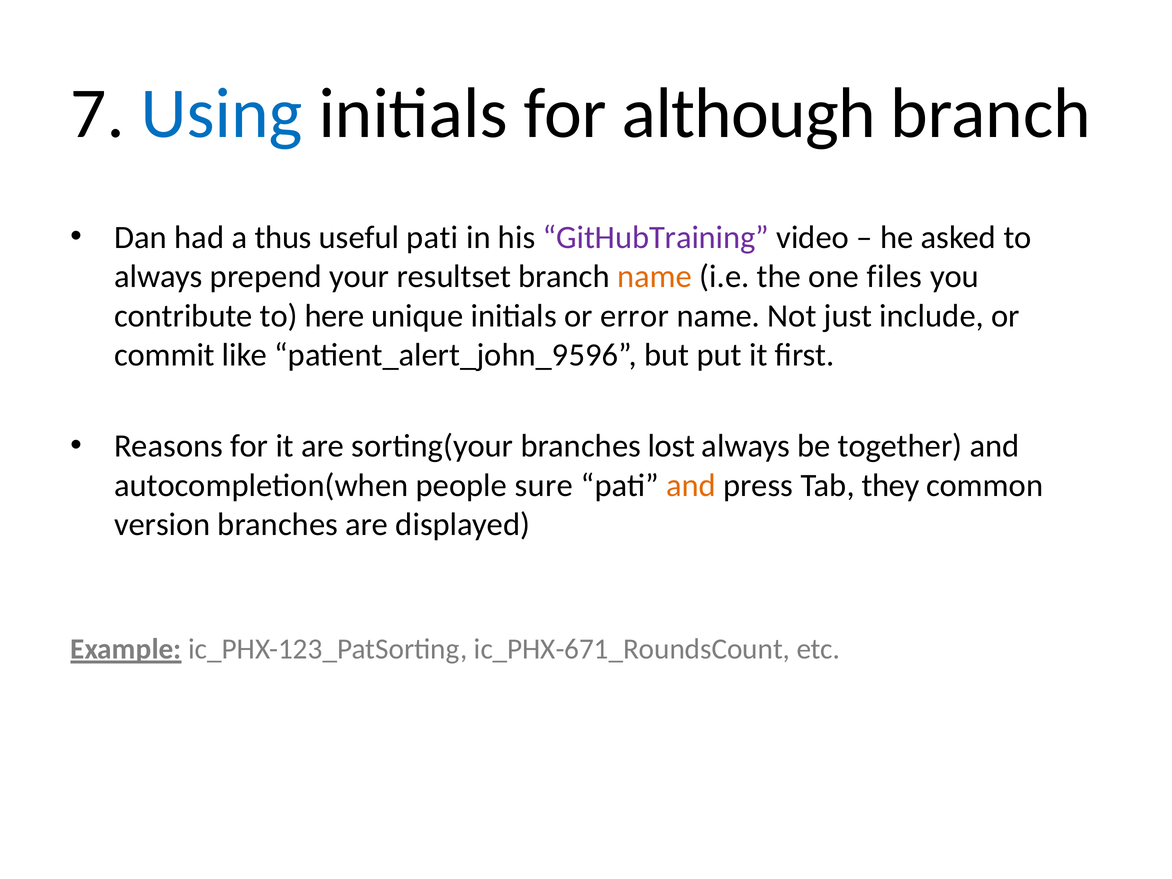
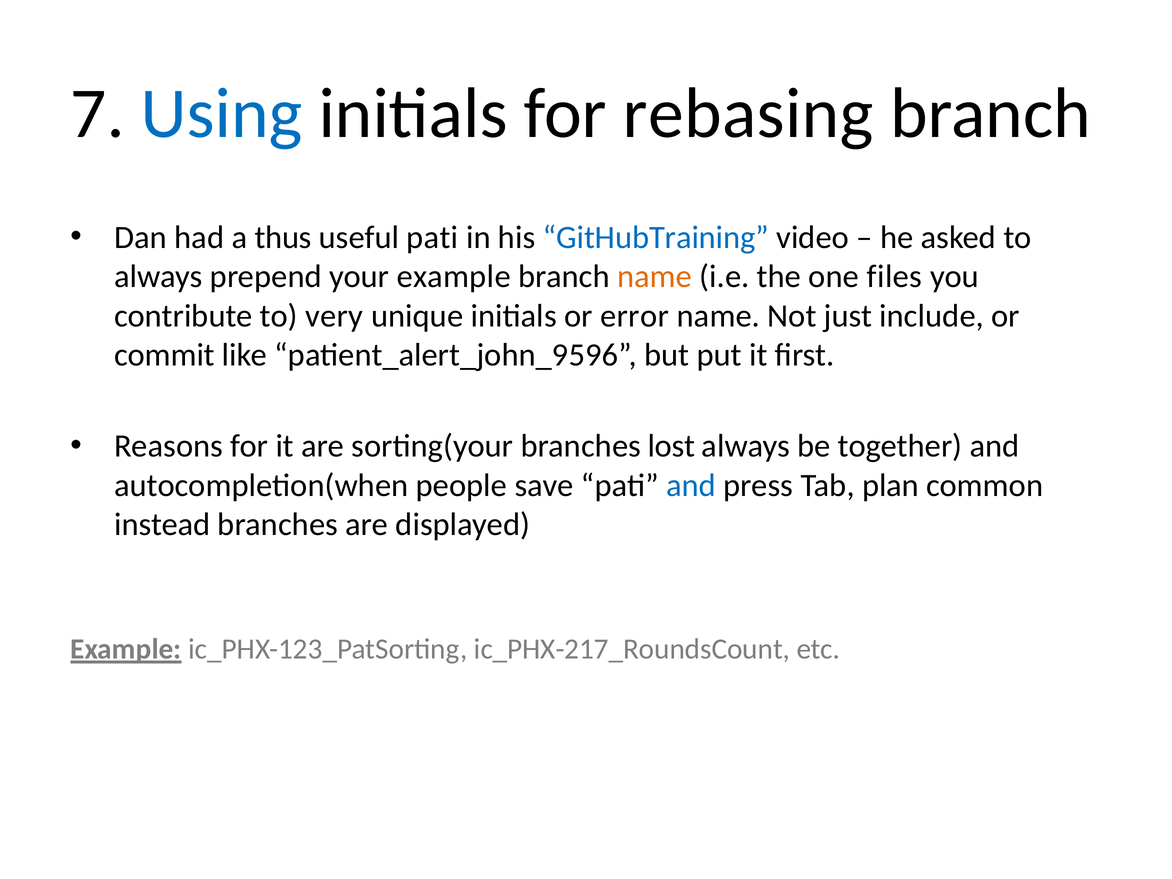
although: although -> rebasing (748, 113)
GitHubTraining colour: purple -> blue (656, 238)
your resultset: resultset -> example (454, 277)
here: here -> very (334, 316)
sure: sure -> save (544, 485)
and colour: orange -> blue (691, 485)
they: they -> plan (890, 485)
version: version -> instead (162, 524)
ic_PHX-671_RoundsCount: ic_PHX-671_RoundsCount -> ic_PHX-217_RoundsCount (632, 649)
